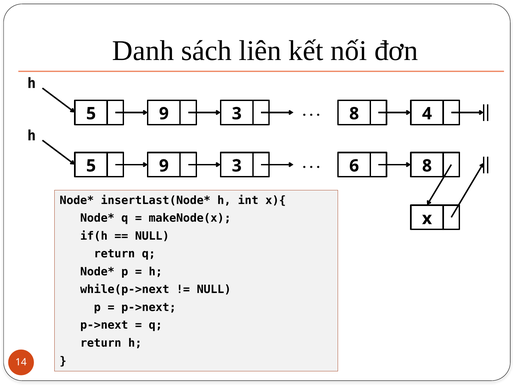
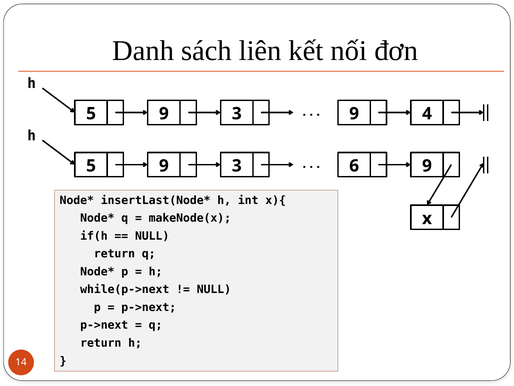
3 8: 8 -> 9 (354, 113)
6 8: 8 -> 9 (427, 166)
